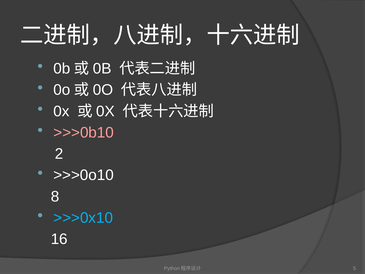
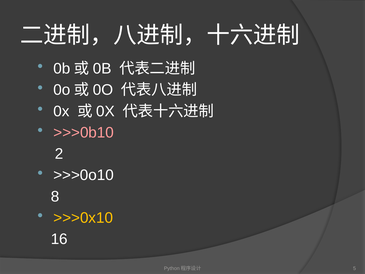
>>>0x10 colour: light blue -> yellow (83, 218)
